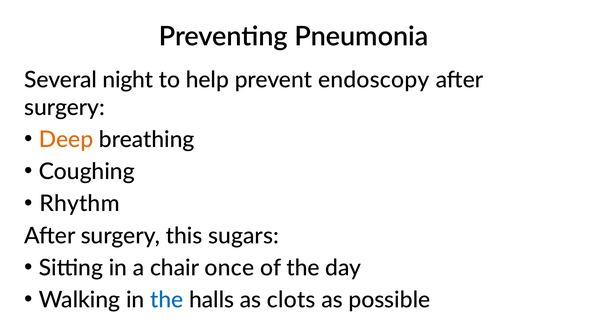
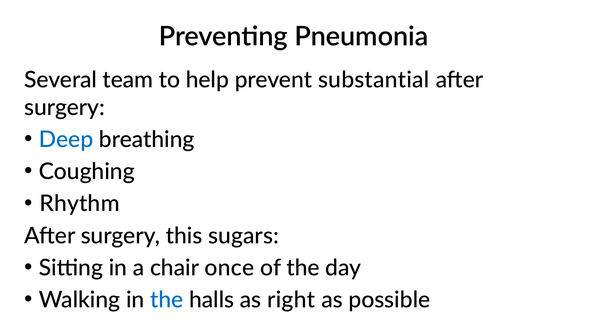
night: night -> team (128, 80)
endoscopy: endoscopy -> substantial (374, 80)
Deep colour: orange -> blue (66, 140)
clots: clots -> right (291, 300)
